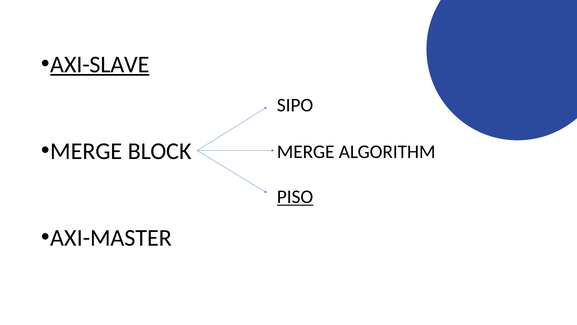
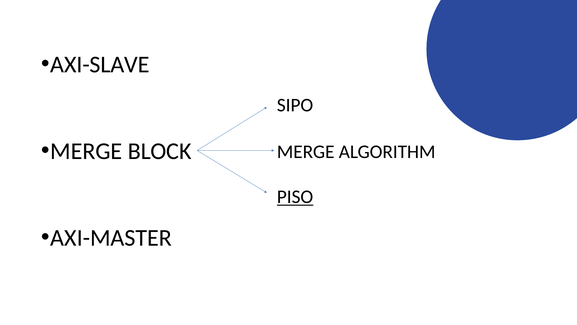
AXI-SLAVE underline: present -> none (100, 64)
